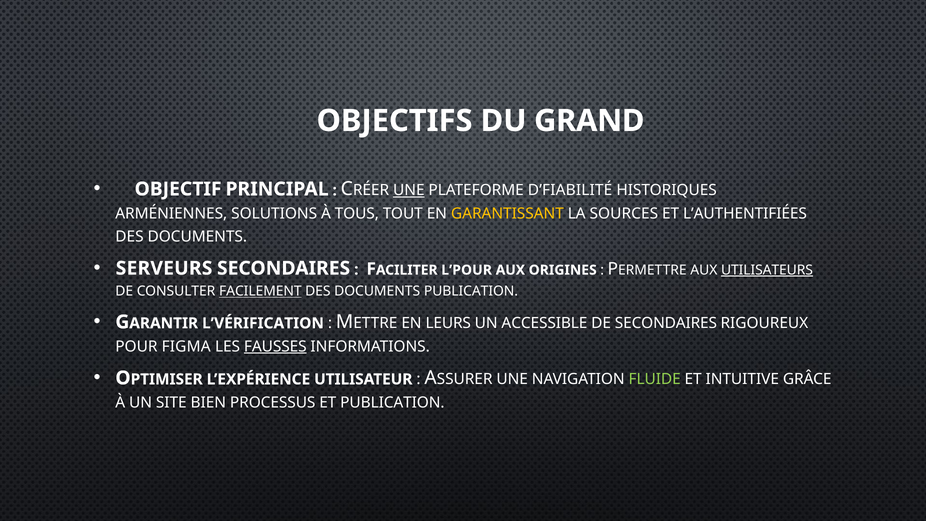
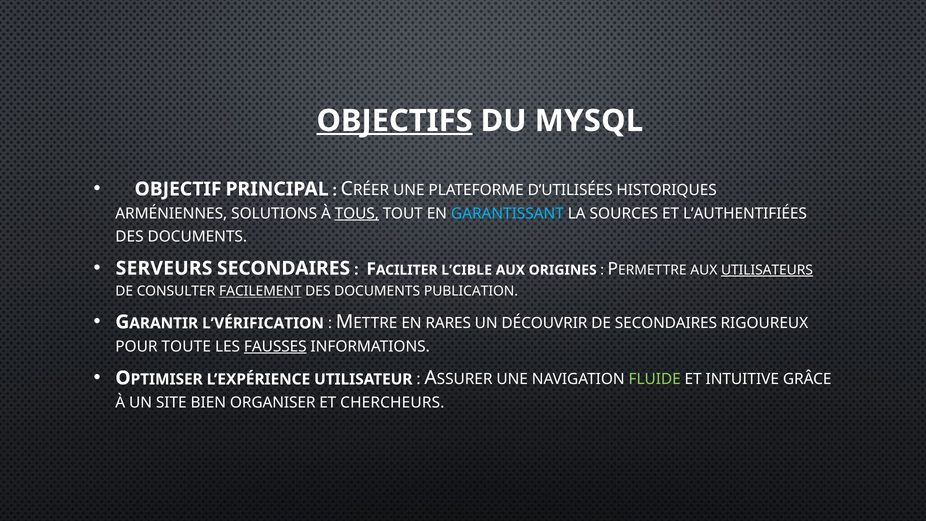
OBJECTIFS underline: none -> present (395, 121)
GRAND: GRAND -> MYSQL (589, 121)
UNE underline: present -> none (409, 190)
D’FIABILITÉ: D’FIABILITÉ -> D’UTILISÉES (570, 190)
TOUS underline: none -> present (357, 213)
GARANTISSANT colour: yellow -> light blue (507, 213)
L’POUR: L’POUR -> L’CIBLE (467, 270)
LEURS: LEURS -> RARES (448, 323)
ACCESSIBLE: ACCESSIBLE -> DÉCOUVRIR (544, 323)
FIGMA: FIGMA -> TOUTE (186, 346)
PROCESSUS: PROCESSUS -> ORGANISER (273, 402)
ET PUBLICATION: PUBLICATION -> CHERCHEURS (392, 402)
